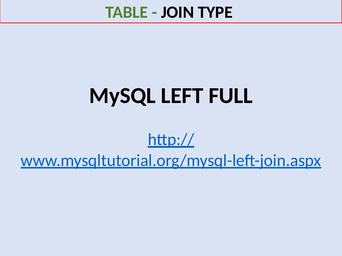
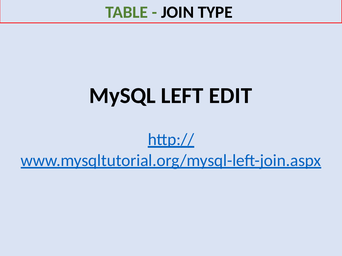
FULL: FULL -> EDIT (231, 96)
